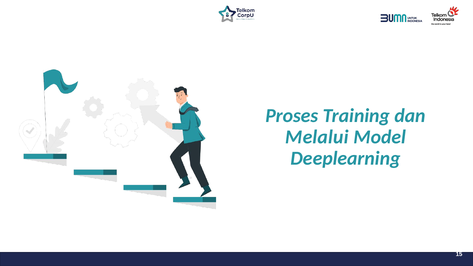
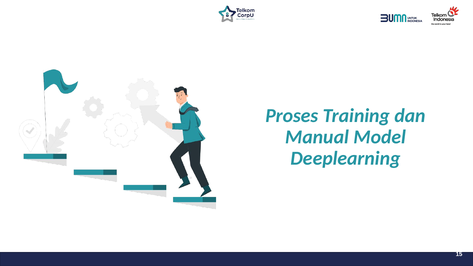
Melalui: Melalui -> Manual (317, 137)
